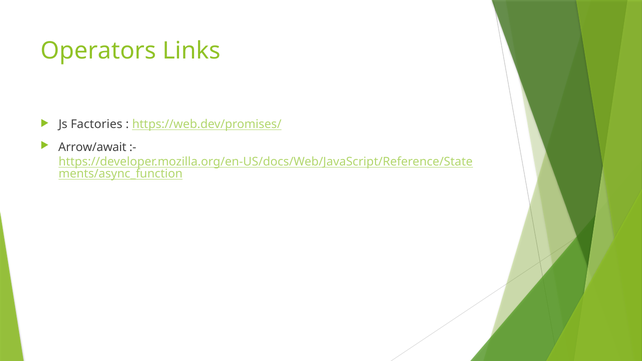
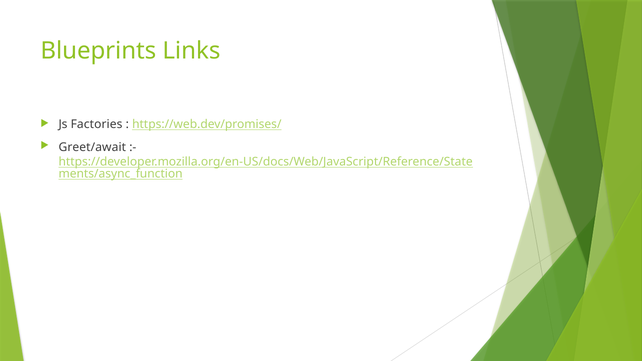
Operators: Operators -> Blueprints (98, 51)
Arrow/await: Arrow/await -> Greet/await (92, 147)
